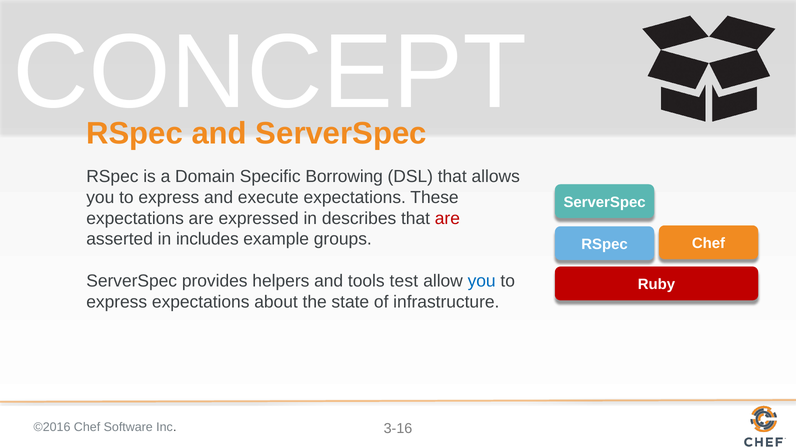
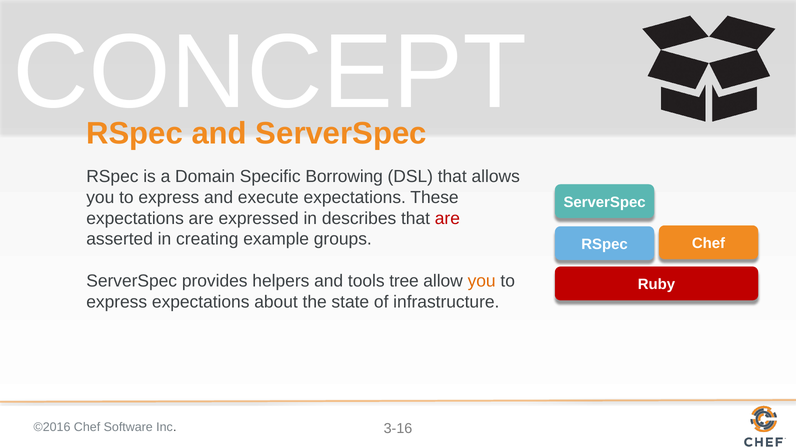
includes: includes -> creating (207, 239)
test: test -> tree (404, 281)
you colour: blue -> orange (482, 281)
